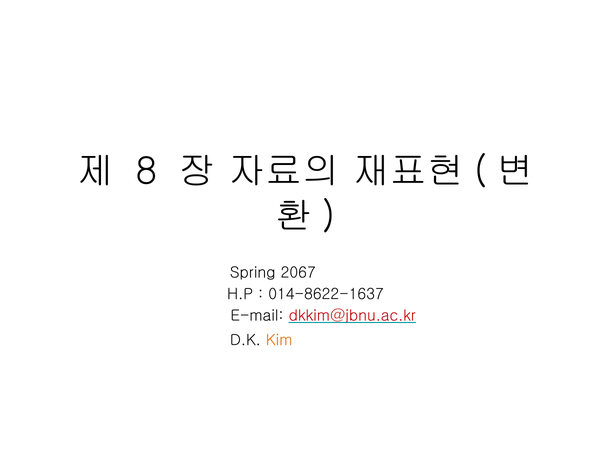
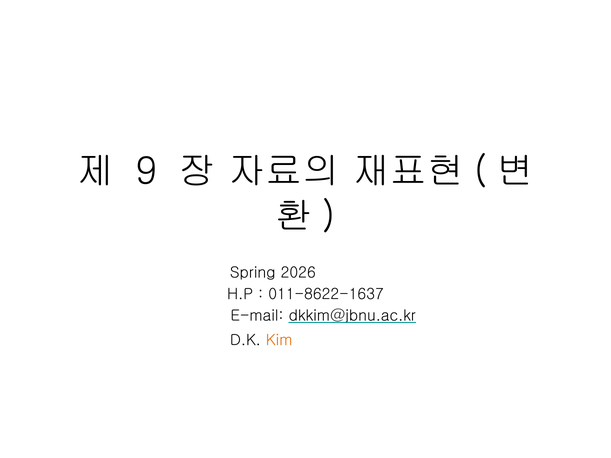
8: 8 -> 9 (146, 172)
2067: 2067 -> 2026 (298, 273)
014-8622-1637: 014-8622-1637 -> 011-8622-1637 (326, 294)
dkkim@jbnu.ac.kr colour: red -> black (352, 316)
